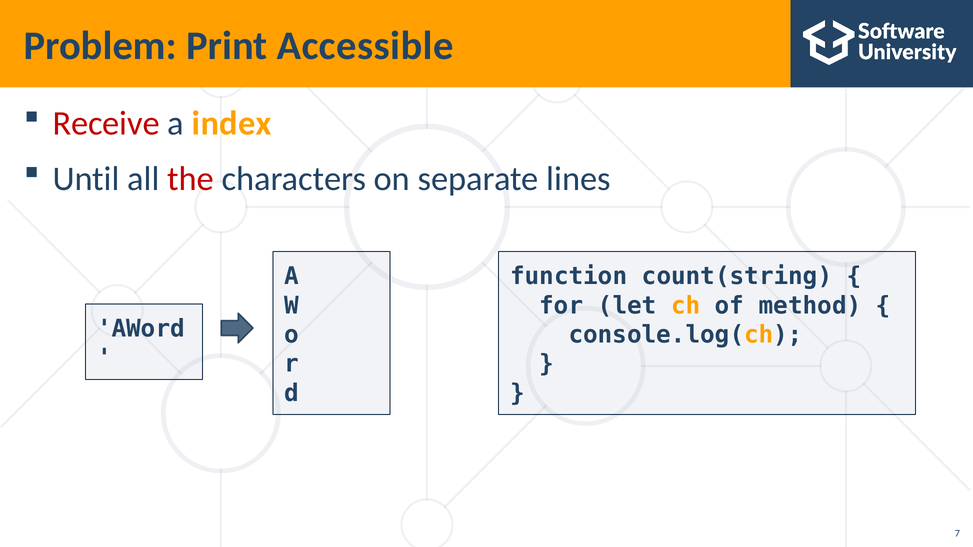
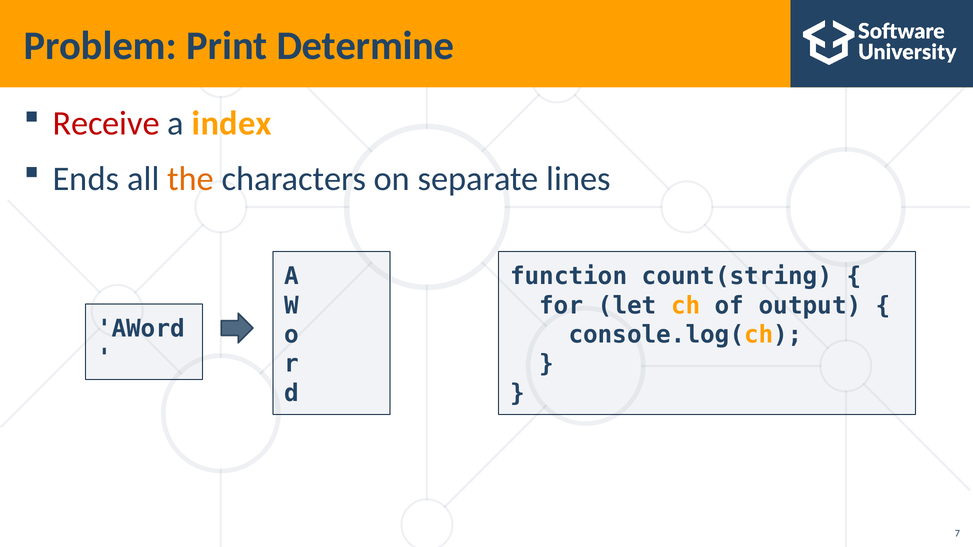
Accessible: Accessible -> Determine (365, 46)
Until: Until -> Ends (86, 179)
the colour: red -> orange (191, 179)
method: method -> output (810, 306)
